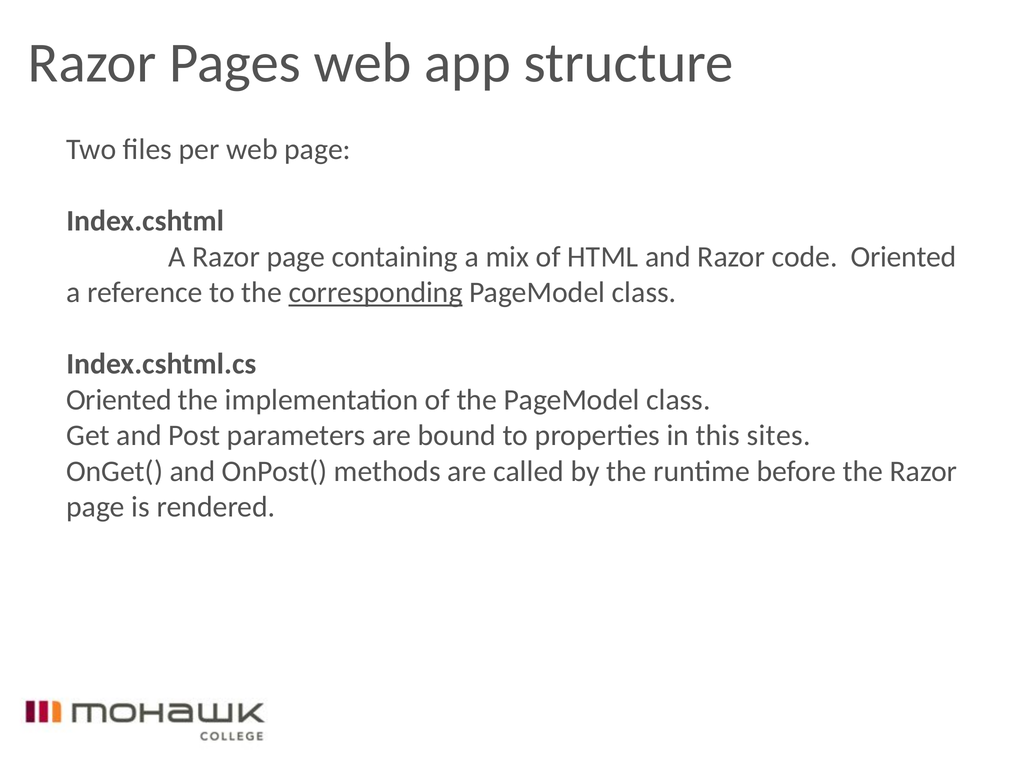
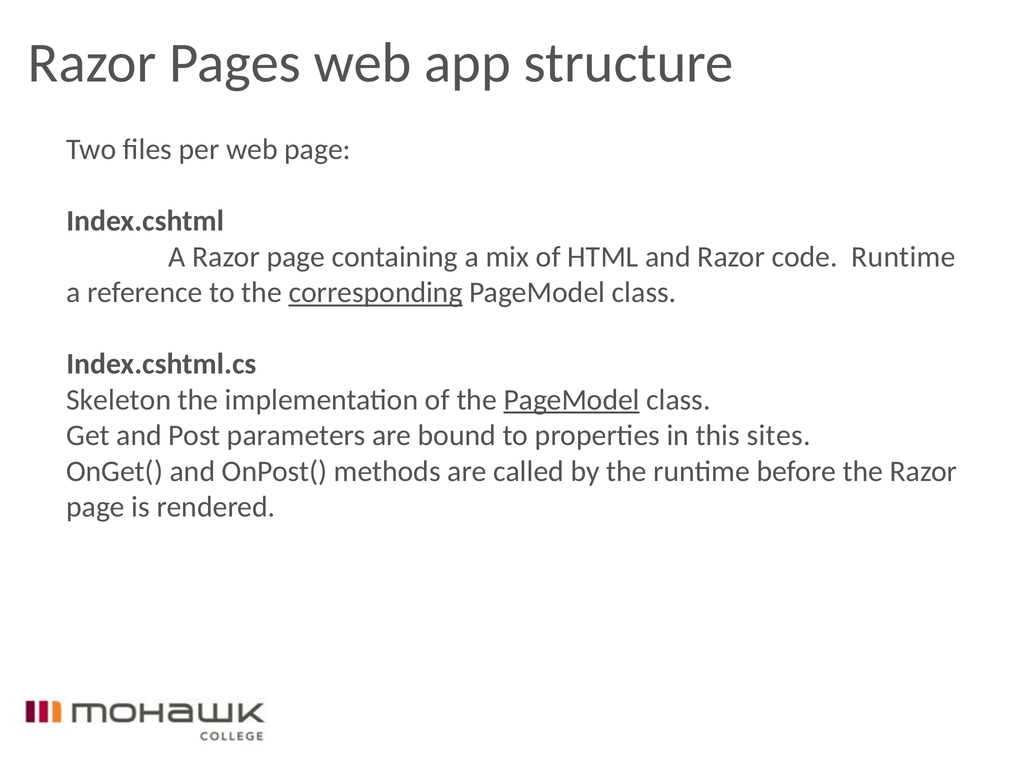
code Oriented: Oriented -> Runtime (903, 257)
Oriented: Oriented -> Skeleton (119, 400)
PageModel underline: none -> present (572, 400)
